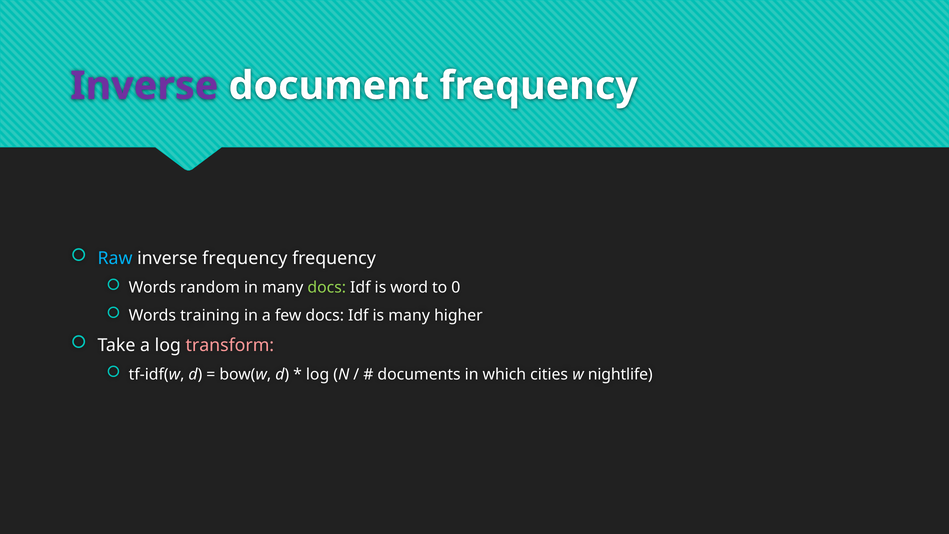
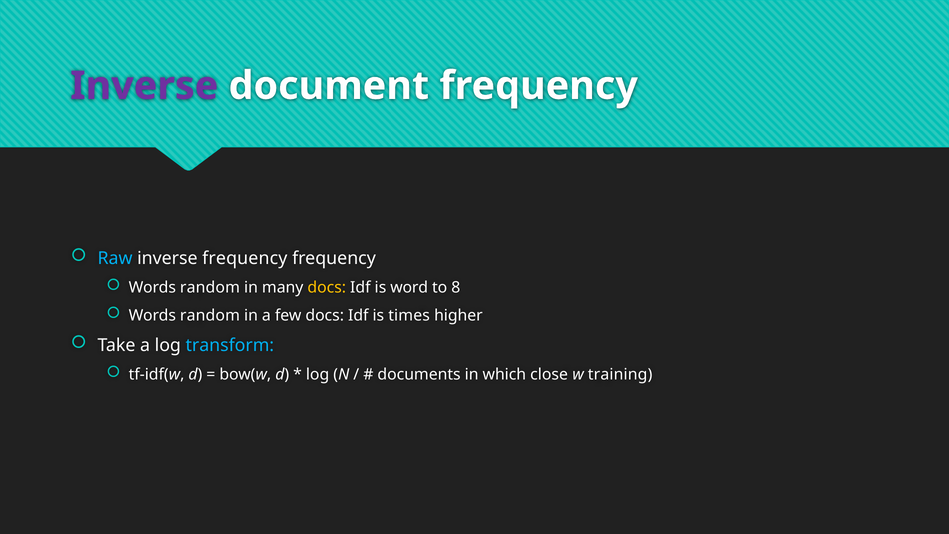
docs colour: light green -> yellow (327, 287)
0: 0 -> 8 (456, 287)
training: training -> random (210, 315)
is many: many -> times (409, 315)
transform colour: pink -> light blue (230, 345)
cities: cities -> close (549, 374)
nightlife: nightlife -> training (620, 374)
